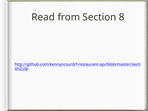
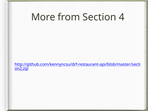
Read: Read -> More (43, 17)
8: 8 -> 4 (122, 17)
